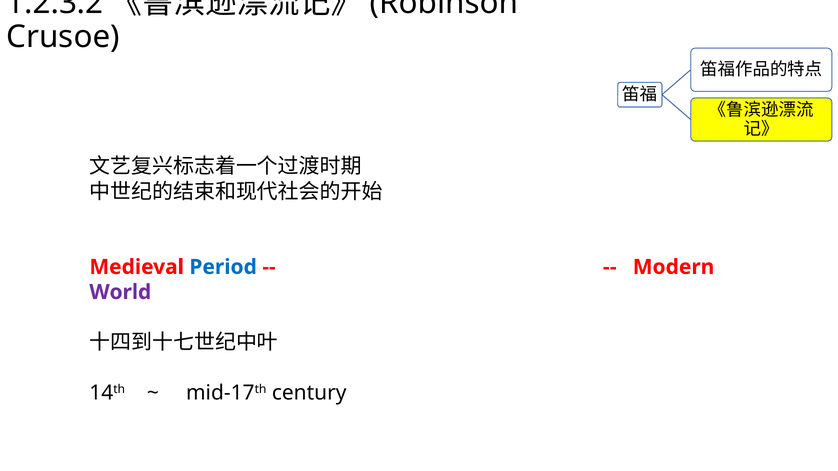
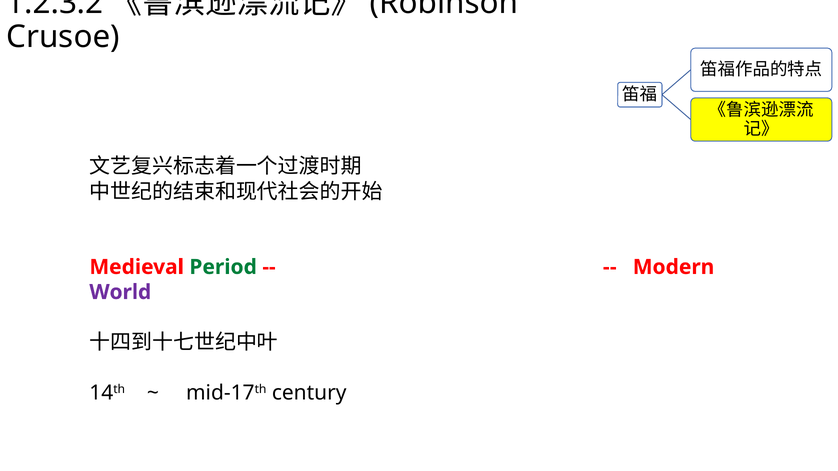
Period colour: blue -> green (223, 267)
